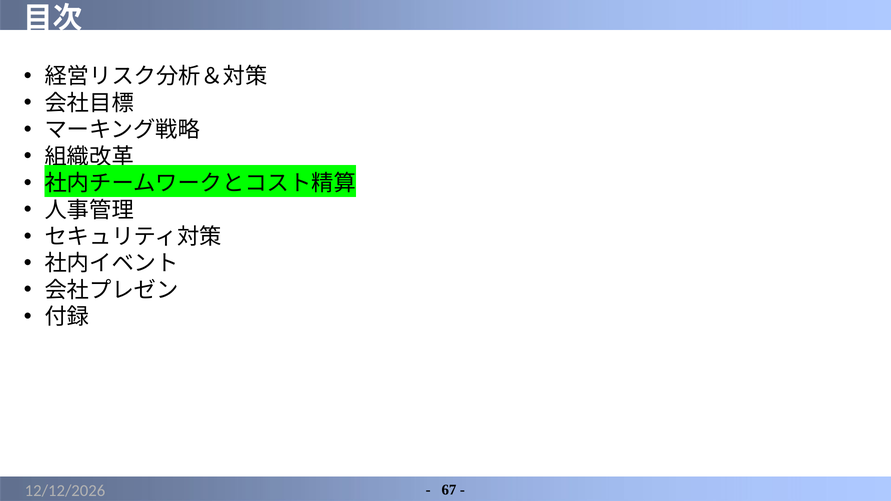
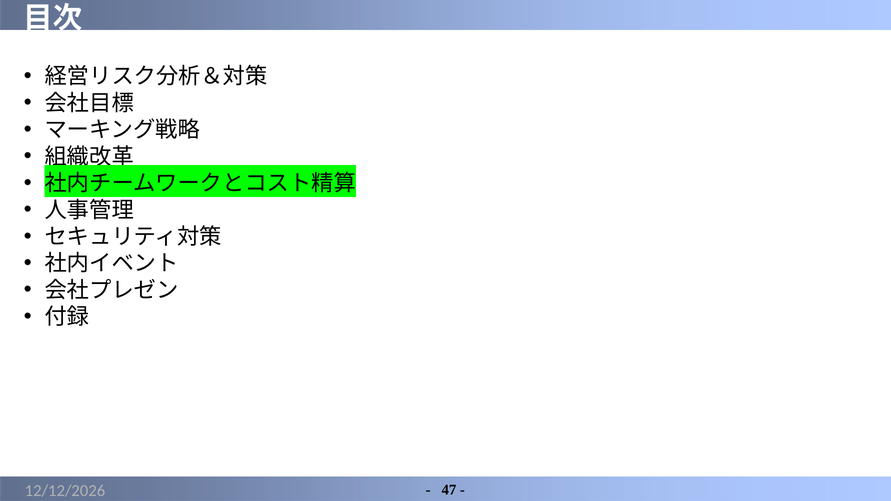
67: 67 -> 47 (449, 490)
